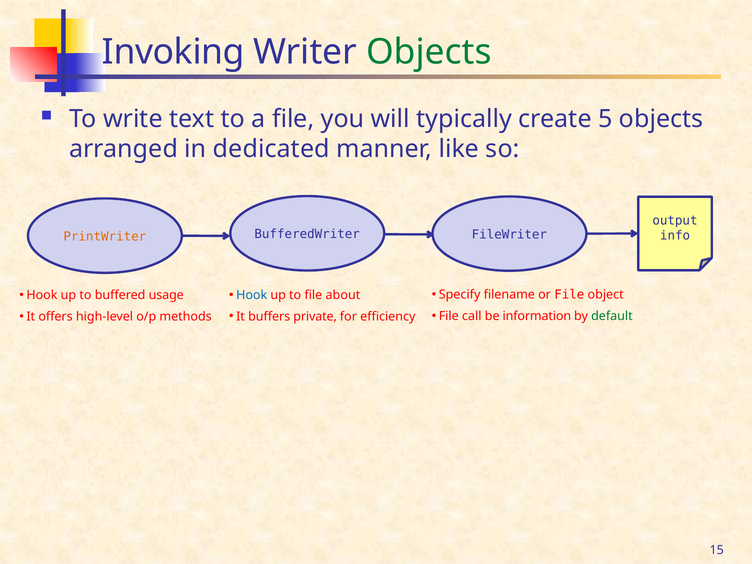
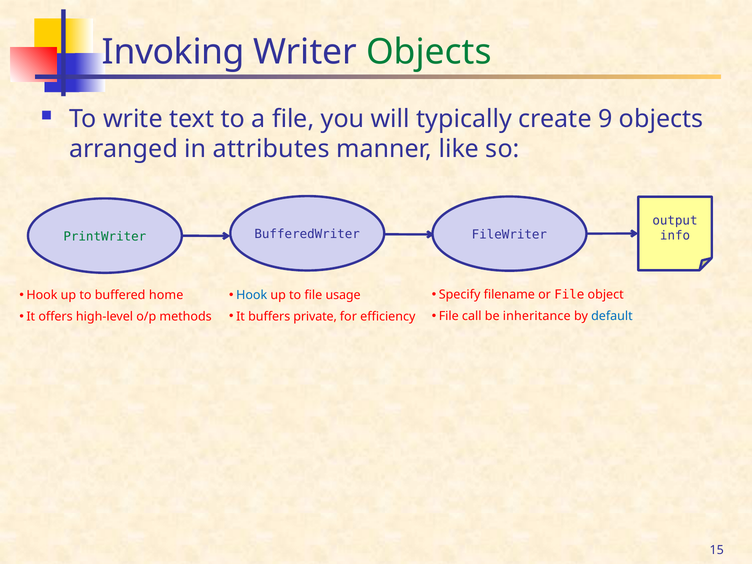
5: 5 -> 9 (605, 119)
dedicated: dedicated -> attributes (271, 149)
PrintWriter colour: orange -> green (105, 236)
about: about -> usage (343, 295)
usage: usage -> home (166, 295)
information: information -> inheritance (537, 316)
default colour: green -> blue (612, 316)
